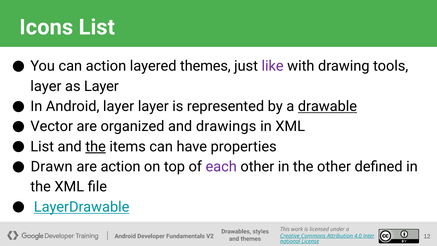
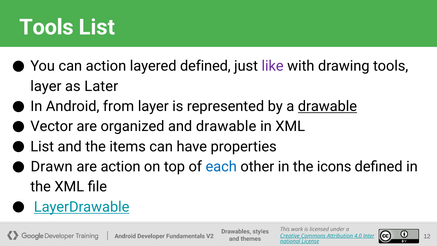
Icons: Icons -> Tools (46, 27)
layered themes: themes -> defined (205, 66)
as Layer: Layer -> Later (101, 86)
Android layer: layer -> from (119, 106)
and drawings: drawings -> drawable (226, 126)
the underline: present -> none (96, 147)
each colour: purple -> blue (221, 167)
the other: other -> icons (334, 167)
